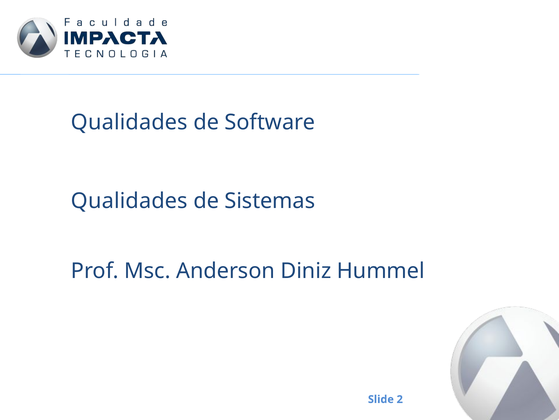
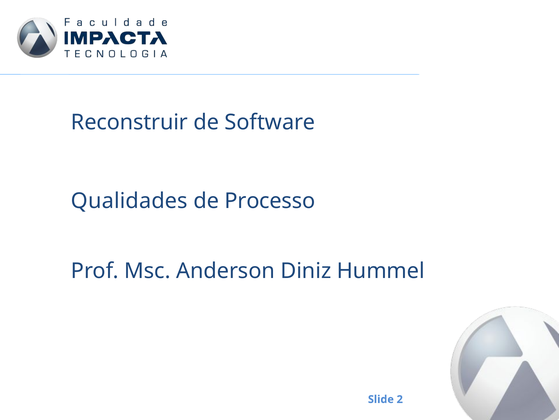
Qualidades: Qualidades -> Reconstruir (129, 122)
Sistemas: Sistemas -> Processo (270, 201)
